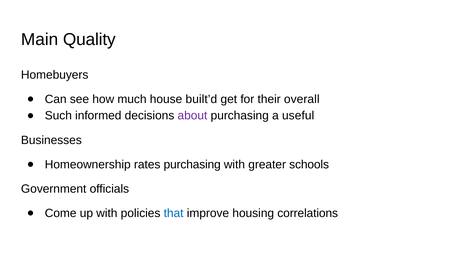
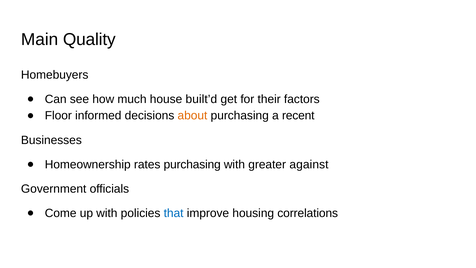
overall: overall -> factors (302, 99)
Such: Such -> Floor (58, 116)
about colour: purple -> orange (192, 116)
useful: useful -> recent (298, 116)
schools: schools -> against (309, 164)
